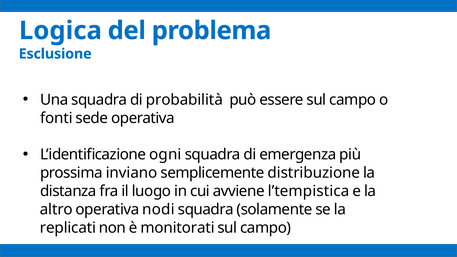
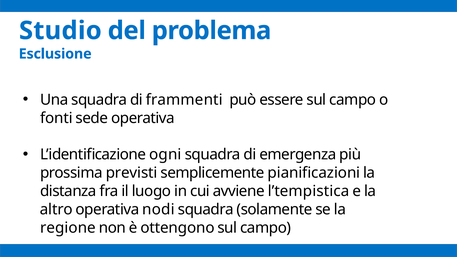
Logica: Logica -> Studio (60, 31)
probabilità: probabilità -> frammenti (184, 100)
inviano: inviano -> previsti (132, 173)
distribuzione: distribuzione -> pianificazioni (314, 173)
replicati: replicati -> regione (68, 228)
monitorati: monitorati -> ottengono (178, 228)
